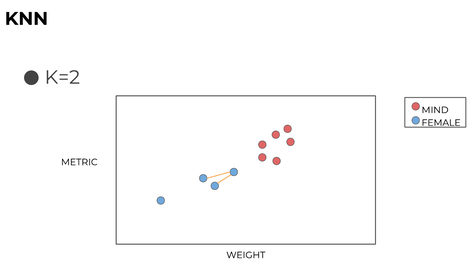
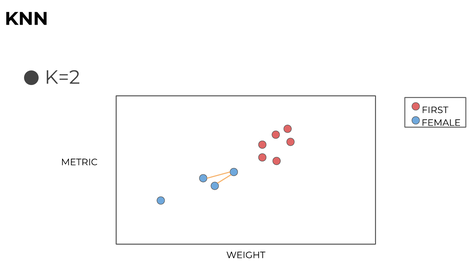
MIND: MIND -> FIRST (435, 110)
